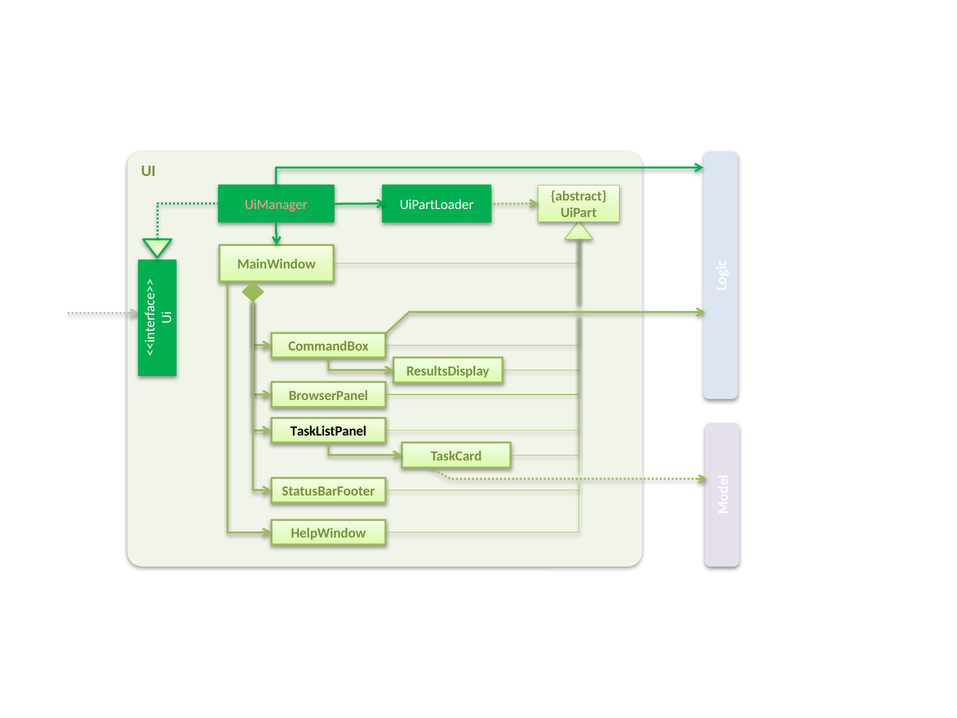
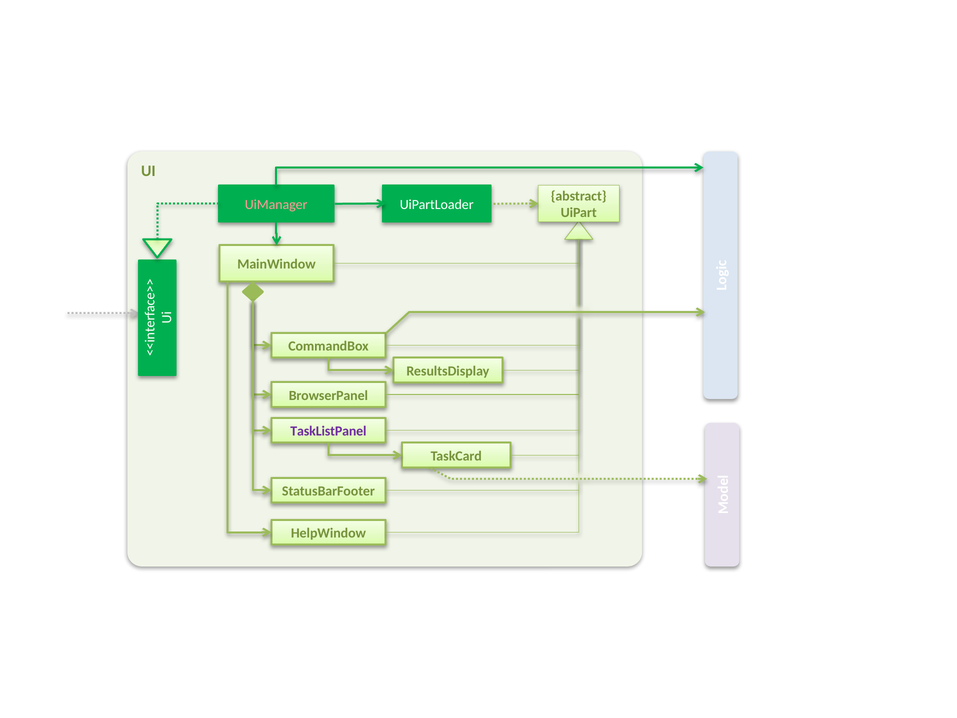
TaskListPanel colour: black -> purple (328, 431)
